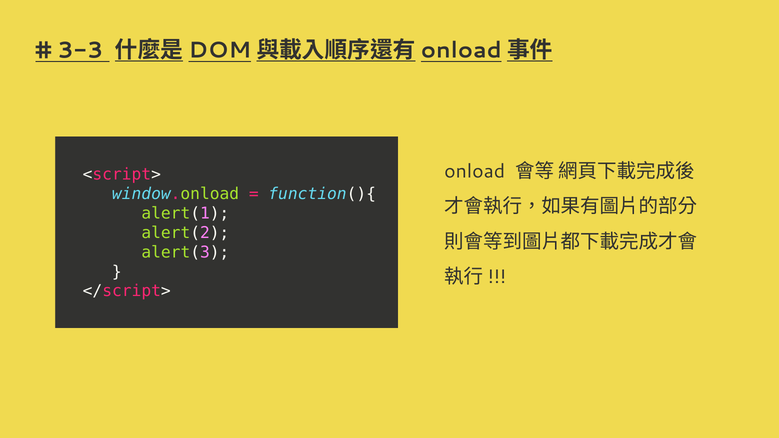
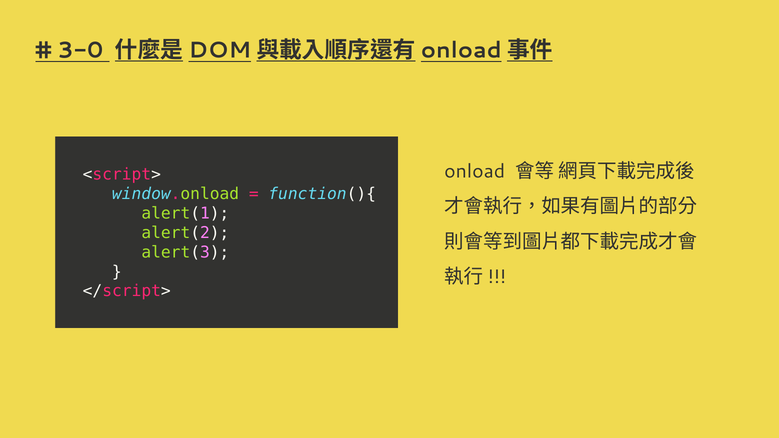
3-3: 3-3 -> 3-0 (80, 50)
